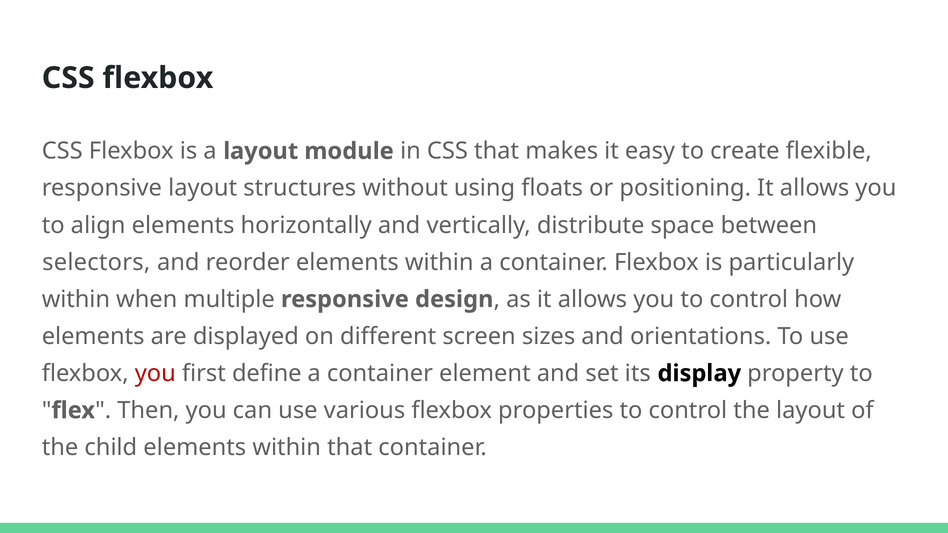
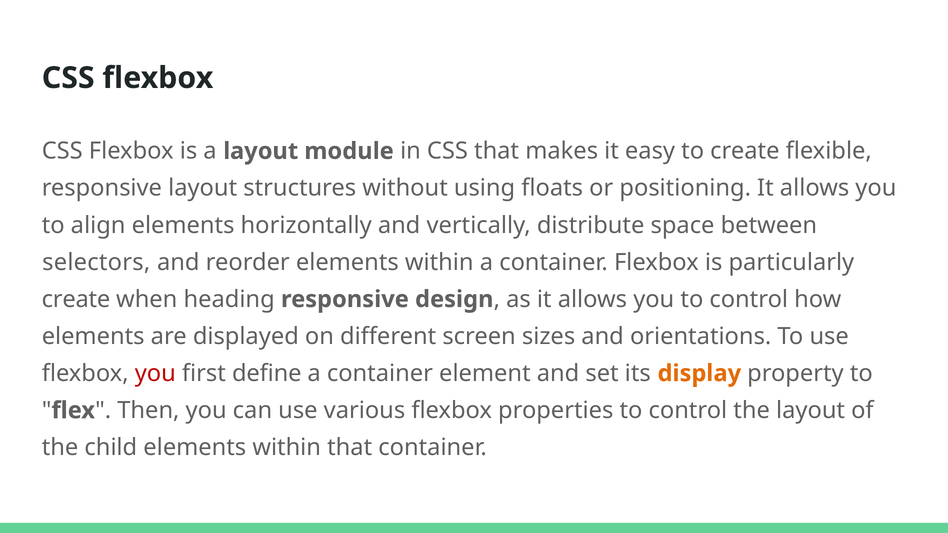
within: within -> create (76, 299)
multiple: multiple -> heading (229, 299)
display colour: black -> orange (699, 374)
